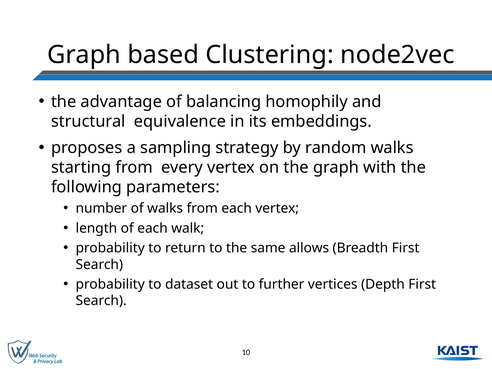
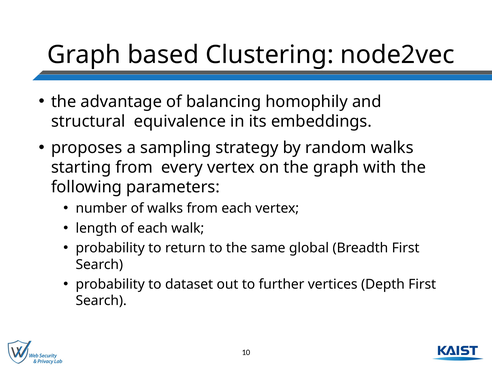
allows: allows -> global (309, 248)
